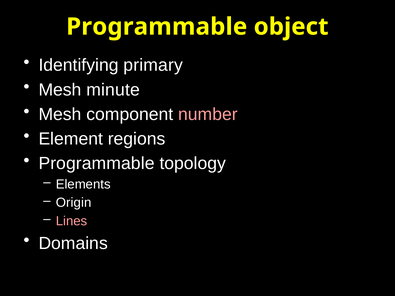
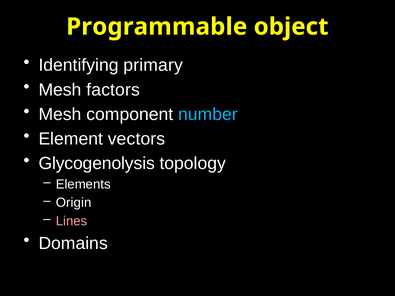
minute: minute -> factors (113, 90)
number colour: pink -> light blue (208, 114)
regions: regions -> vectors (136, 139)
Programmable: Programmable -> Glycogenolysis (97, 164)
